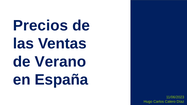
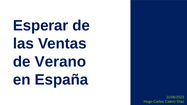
Precios: Precios -> Esperar (41, 26)
